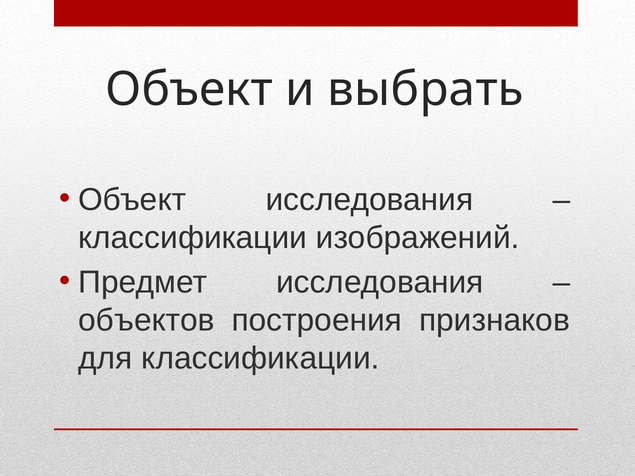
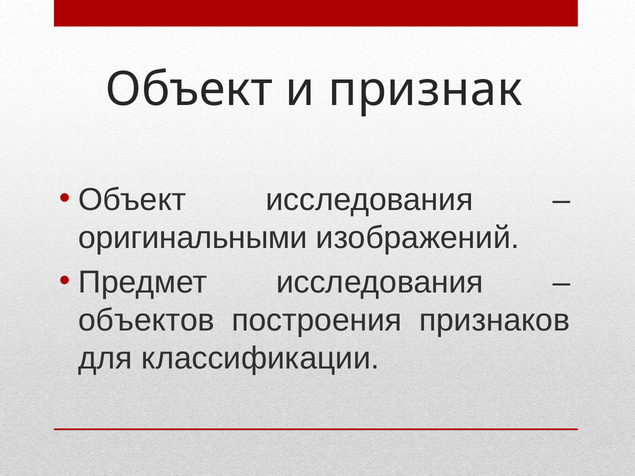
выбрать: выбрать -> признак (425, 90)
классификации: классификации -> оригинальными (193, 238)
